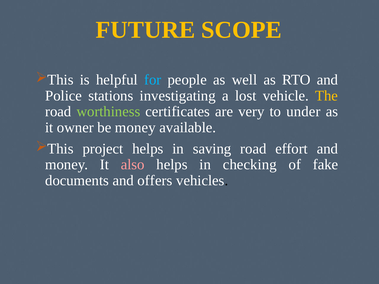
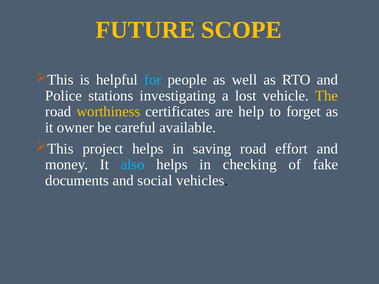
worthiness colour: light green -> yellow (108, 112)
very: very -> help (251, 112)
under: under -> forget (303, 112)
be money: money -> careful (135, 128)
also colour: pink -> light blue (133, 165)
offers: offers -> social (155, 181)
